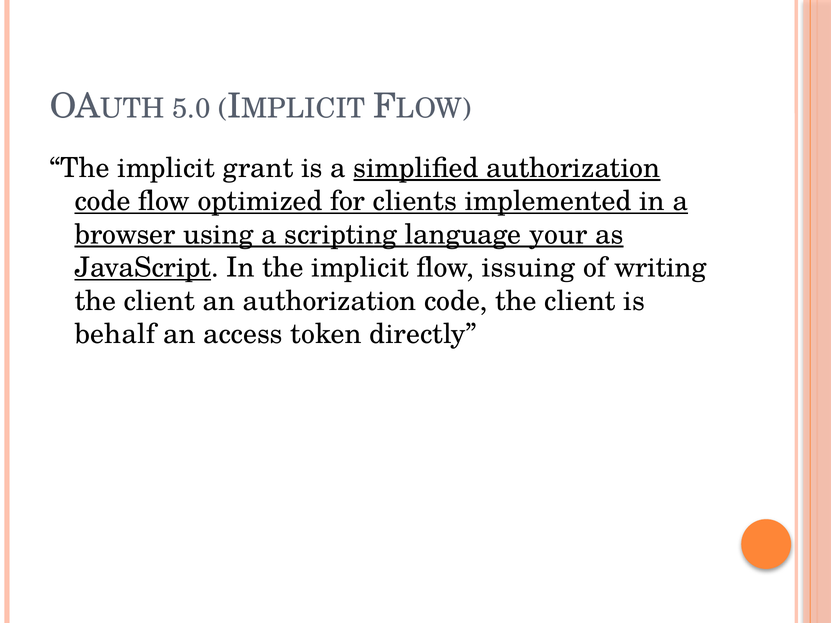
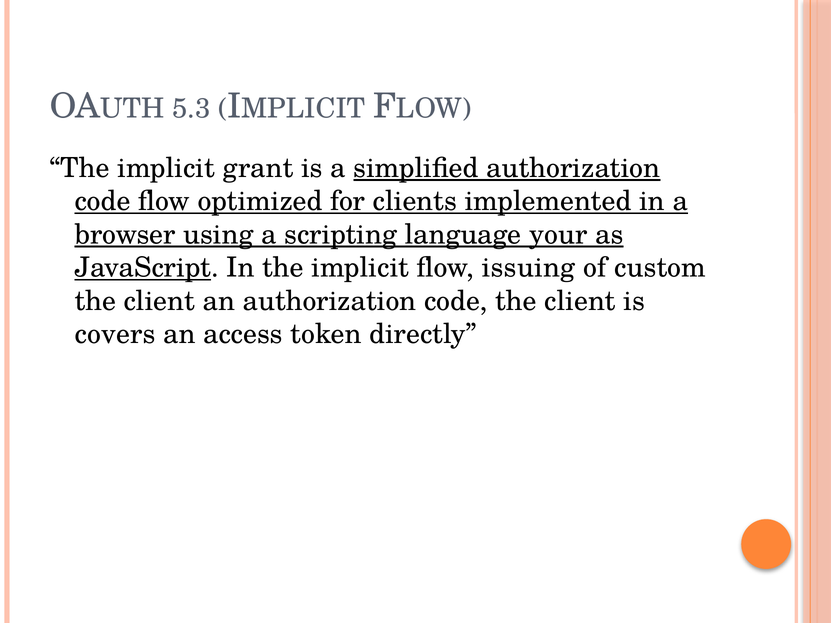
5.0: 5.0 -> 5.3 (191, 109)
writing: writing -> custom (660, 268)
behalf: behalf -> covers (115, 334)
